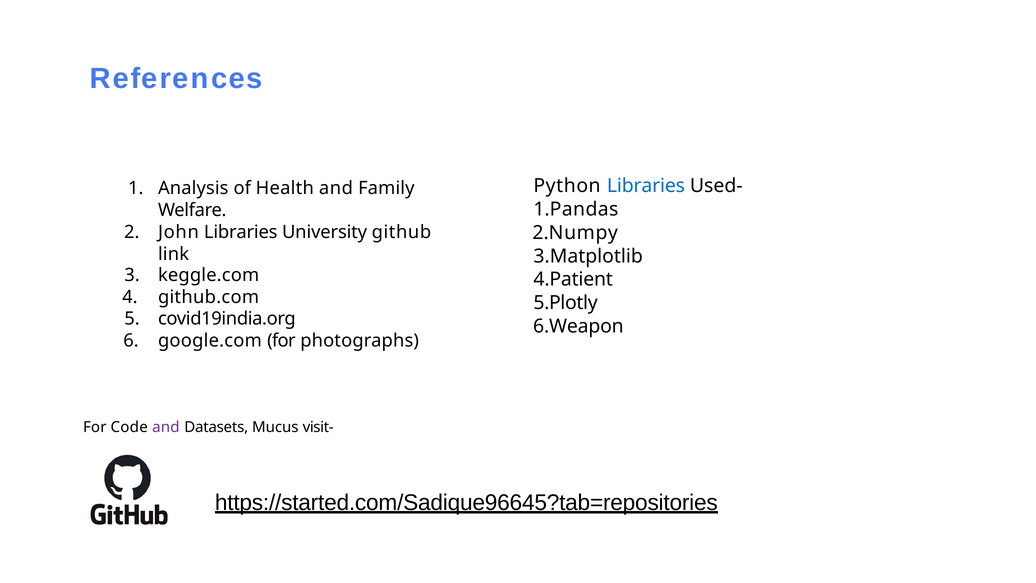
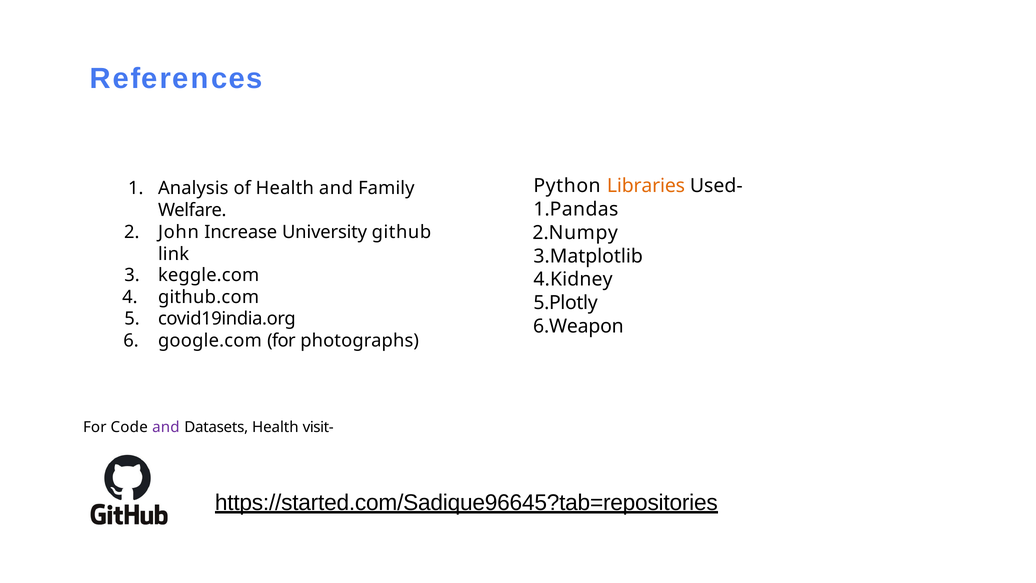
Libraries colour: blue -> orange (646, 186)
John Libraries: Libraries -> Increase (241, 232)
4.Patient: 4.Patient -> 4.Kidney (573, 279)
Datasets Mucus: Mucus -> Health (275, 427)
